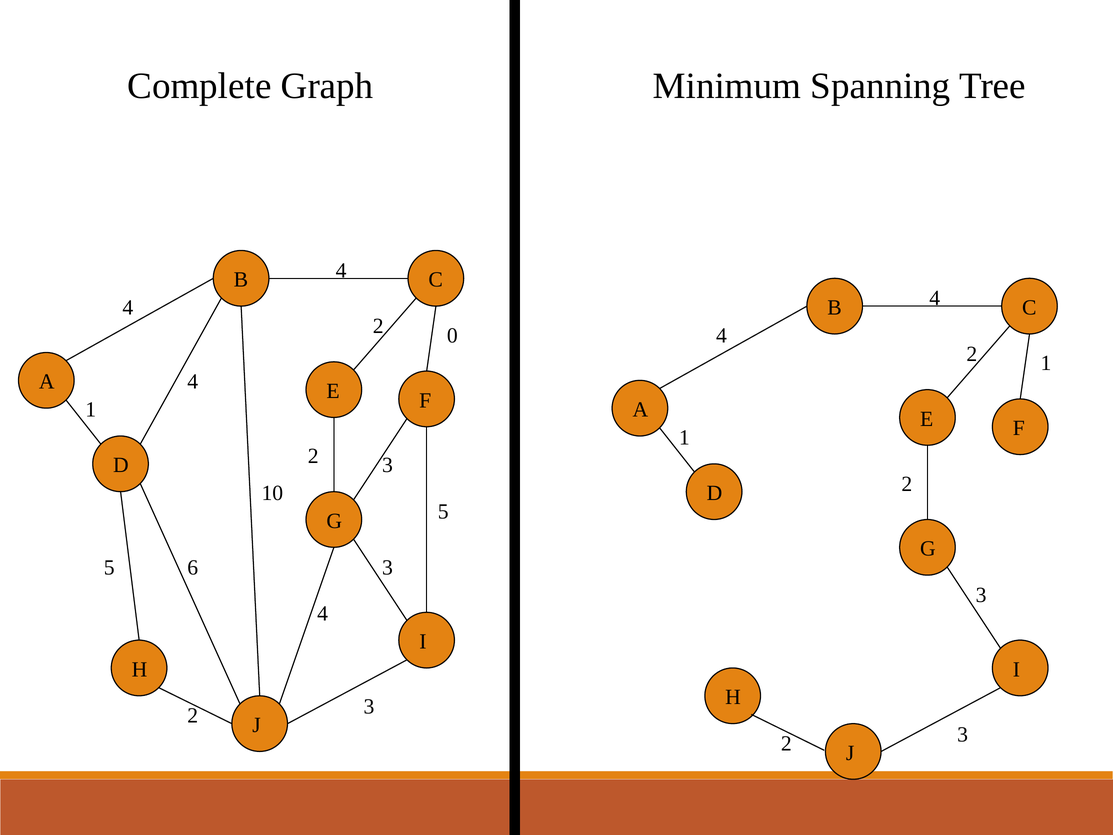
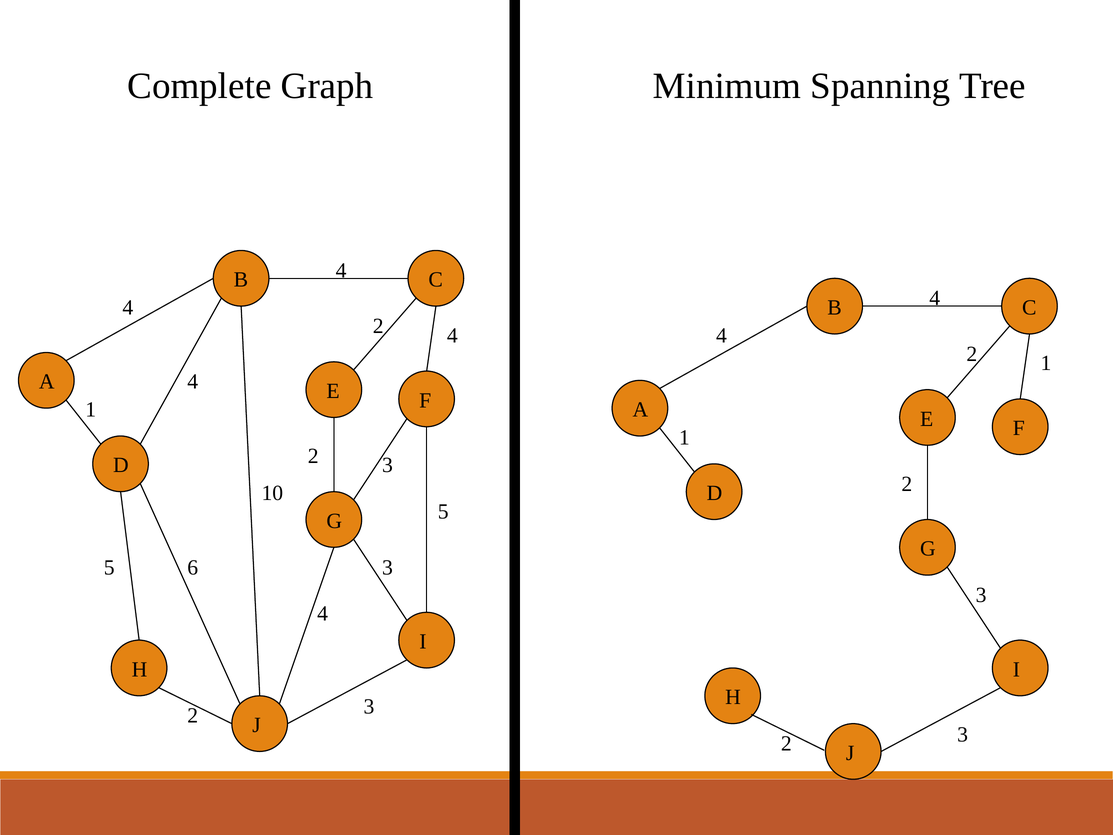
0: 0 -> 4 (452, 335)
